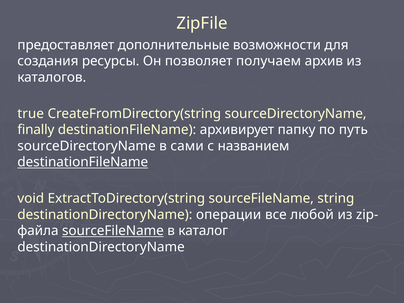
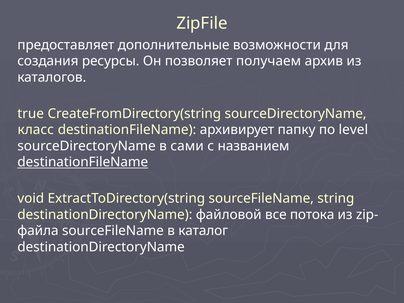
finally: finally -> класс (36, 130)
путь: путь -> level (353, 130)
операции: операции -> файловой (229, 215)
любой: любой -> потока (312, 215)
sourceFileName underline: present -> none (113, 231)
